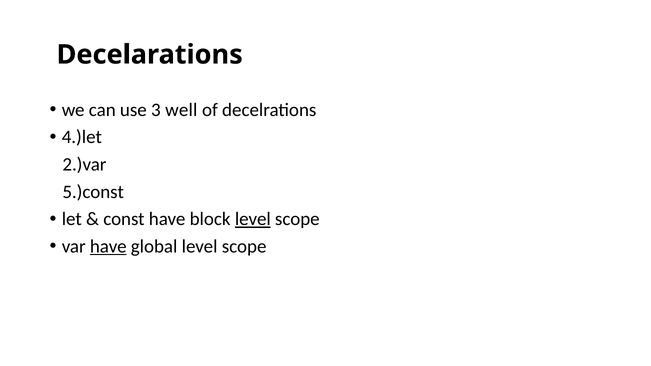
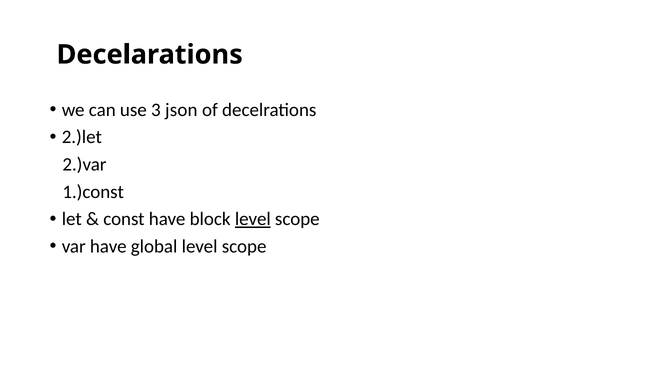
well: well -> json (181, 110)
4.)let: 4.)let -> 2.)let (82, 137)
5.)const: 5.)const -> 1.)const (93, 192)
have underline: present -> none (108, 246)
